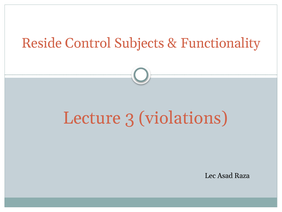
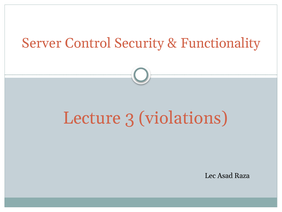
Reside: Reside -> Server (42, 43)
Subjects: Subjects -> Security (139, 43)
